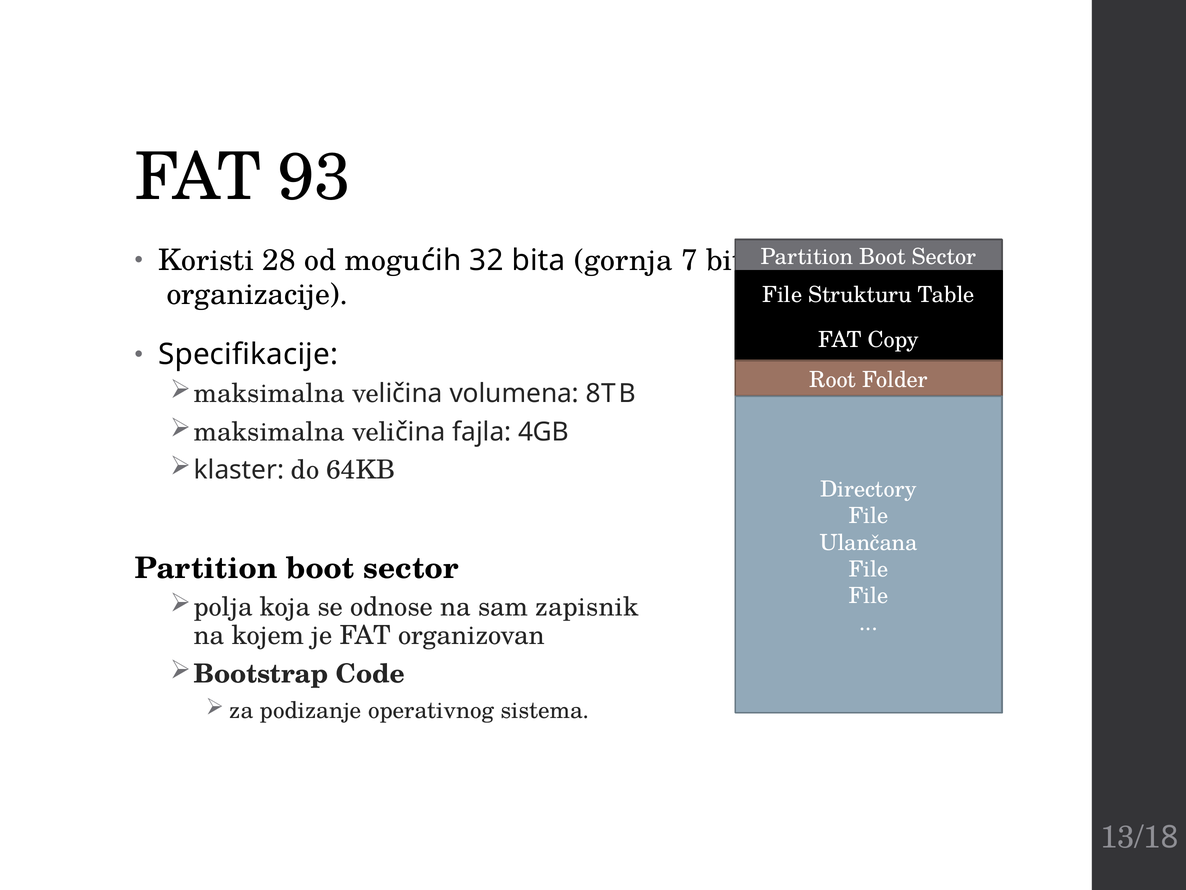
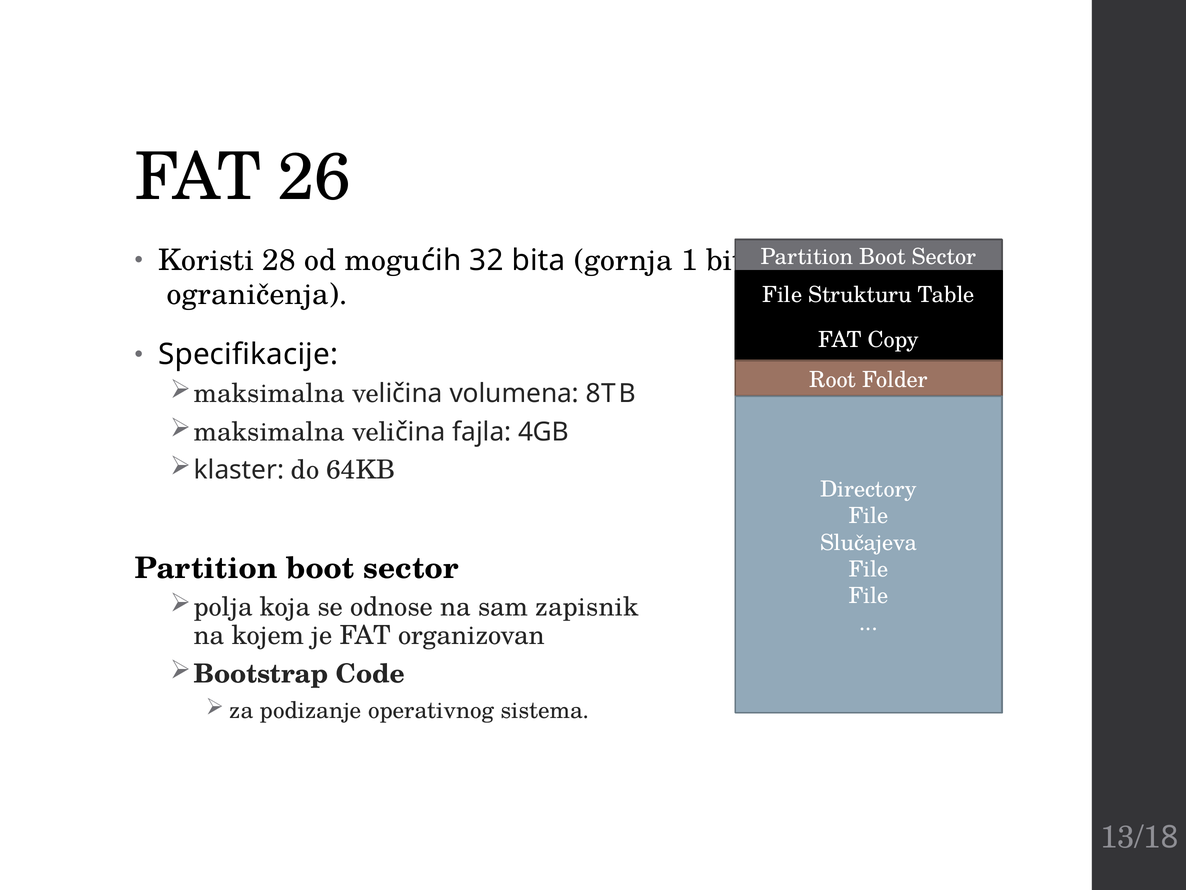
93: 93 -> 26 (314, 177)
7: 7 -> 1 (690, 260)
organizacije: organizacije -> ograničenja (257, 294)
Ulančana: Ulančana -> Slučajeva (869, 542)
